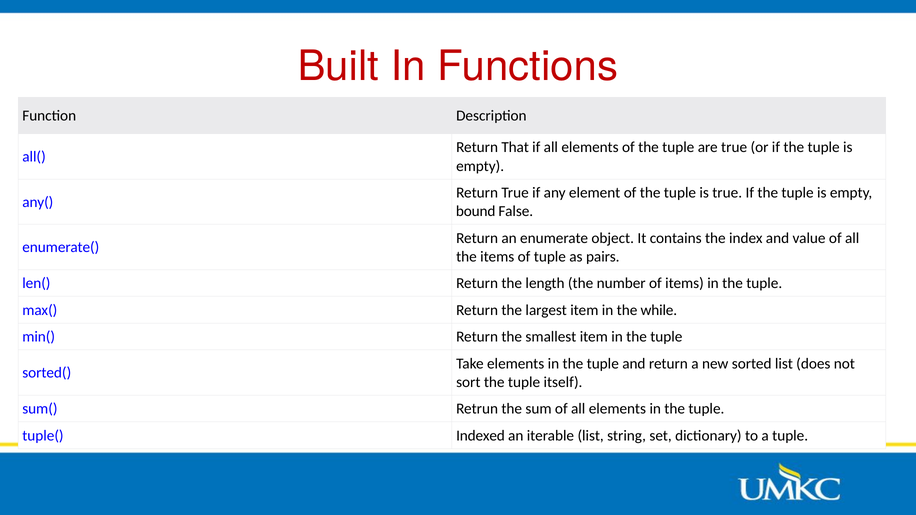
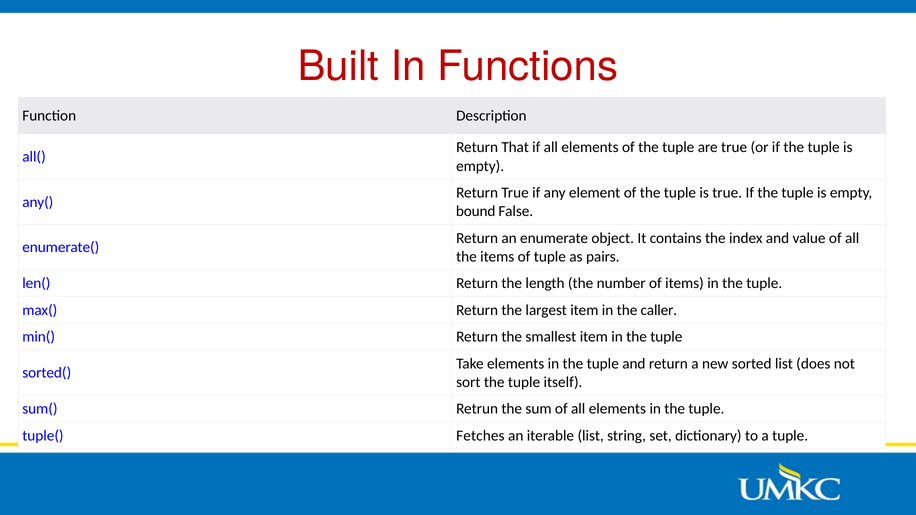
while: while -> caller (659, 310)
Indexed: Indexed -> Fetches (480, 436)
